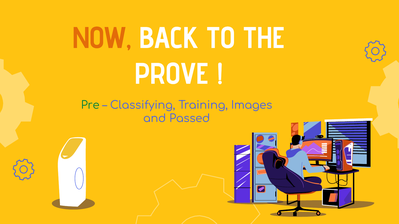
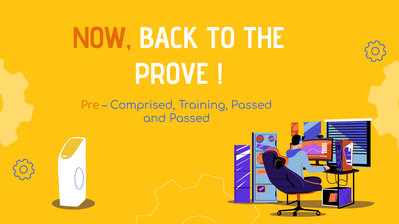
Pre colour: green -> orange (90, 105)
Classifying: Classifying -> Comprised (143, 105)
Training Images: Images -> Passed (252, 105)
